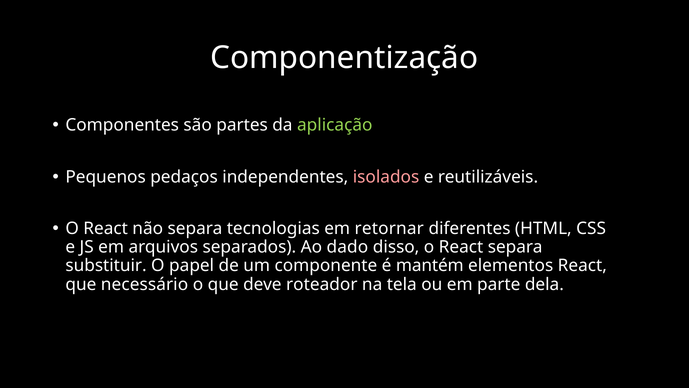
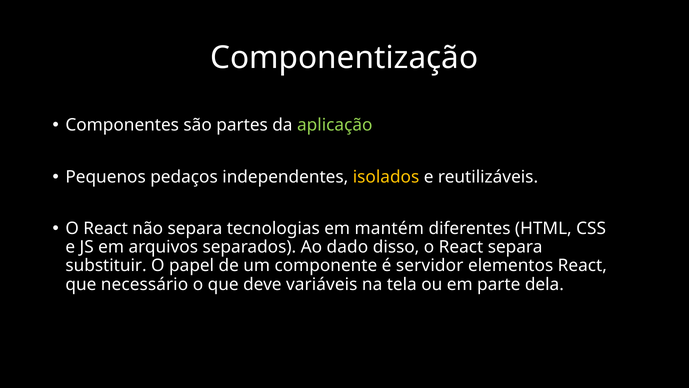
isolados colour: pink -> yellow (386, 177)
retornar: retornar -> mantém (389, 228)
mantém: mantém -> servidor (430, 265)
roteador: roteador -> variáveis (322, 284)
